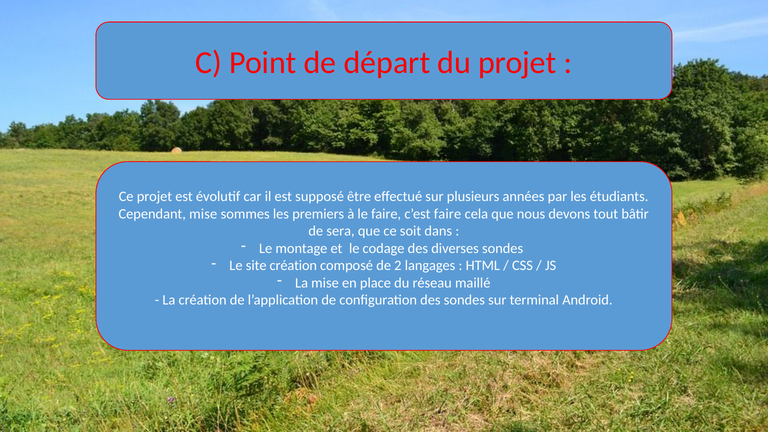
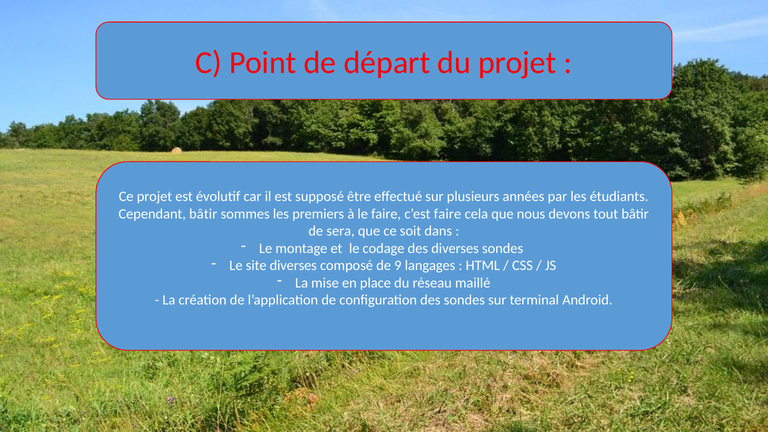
Cependant mise: mise -> bâtir (203, 214)
site création: création -> diverses (293, 266)
2: 2 -> 9 (398, 266)
